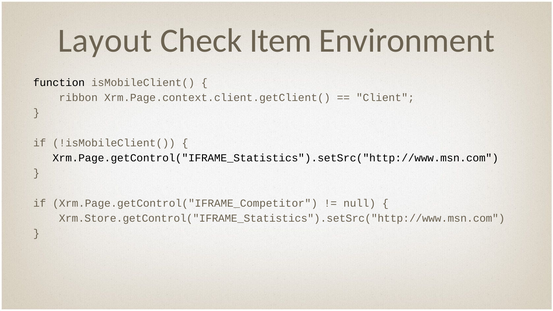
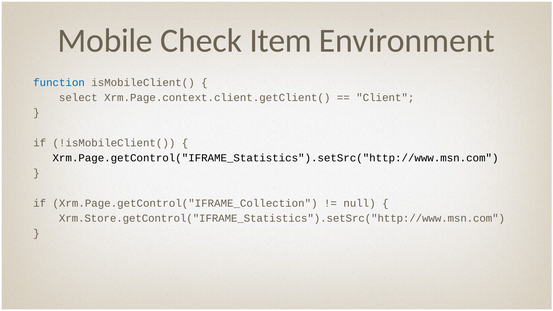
Layout: Layout -> Mobile (105, 41)
function colour: black -> blue (59, 83)
ribbon: ribbon -> select (78, 98)
Xrm.Page.getControl("IFRAME_Competitor: Xrm.Page.getControl("IFRAME_Competitor -> Xrm.Page.getControl("IFRAME_Collection (185, 203)
